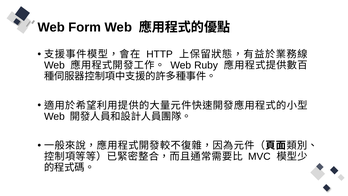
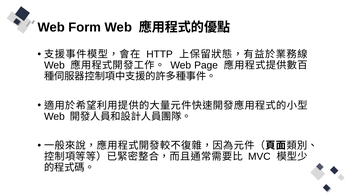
Ruby: Ruby -> Page (206, 65)
